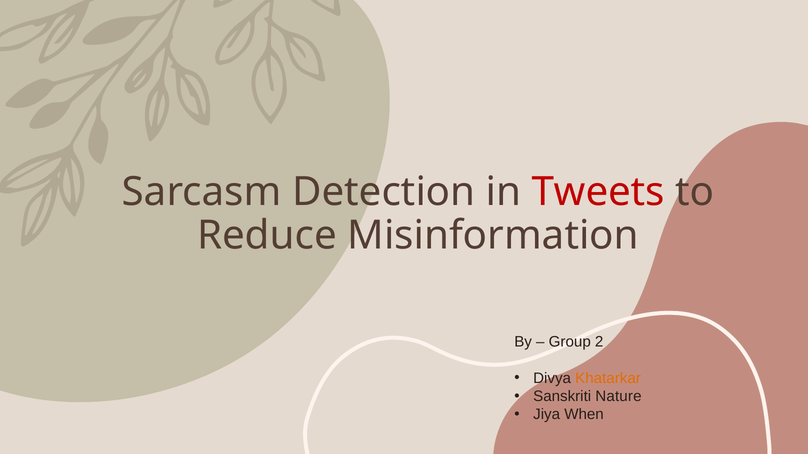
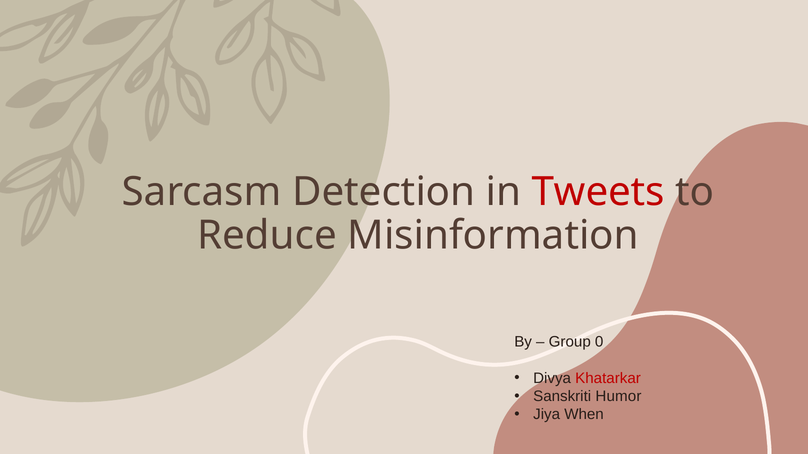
2: 2 -> 0 (599, 342)
Khatarkar colour: orange -> red (608, 379)
Nature: Nature -> Humor (618, 397)
